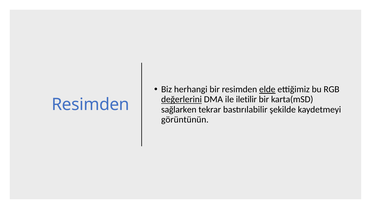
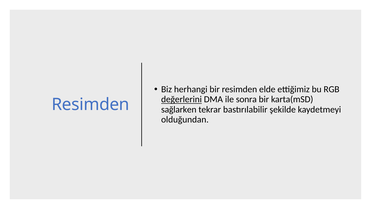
elde underline: present -> none (267, 89)
iletilir: iletilir -> sonra (246, 99)
görüntünün: görüntünün -> olduğundan (185, 119)
